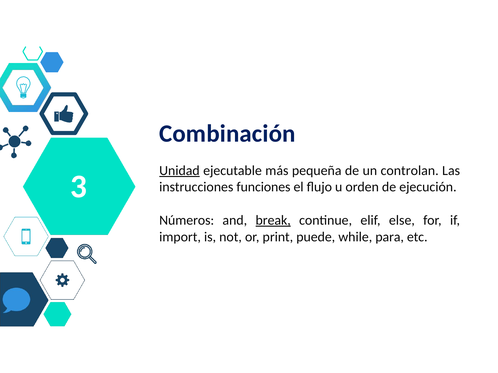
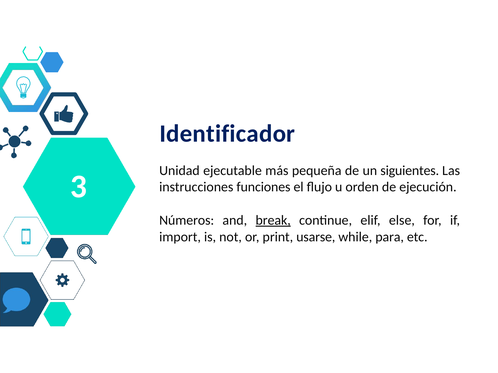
Combinación: Combinación -> Identificador (227, 134)
Unidad underline: present -> none (179, 171)
controlan: controlan -> siguientes (410, 171)
puede: puede -> usarse (316, 237)
